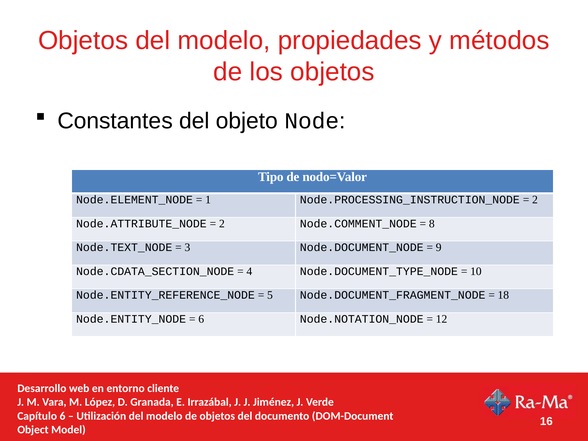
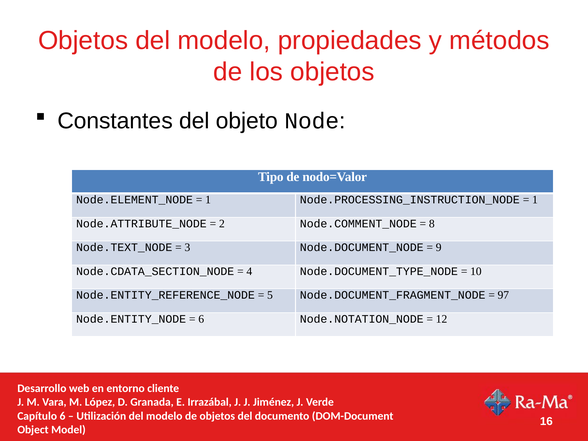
2: 2 -> 1 (535, 200)
18: 18 -> 97 (503, 295)
